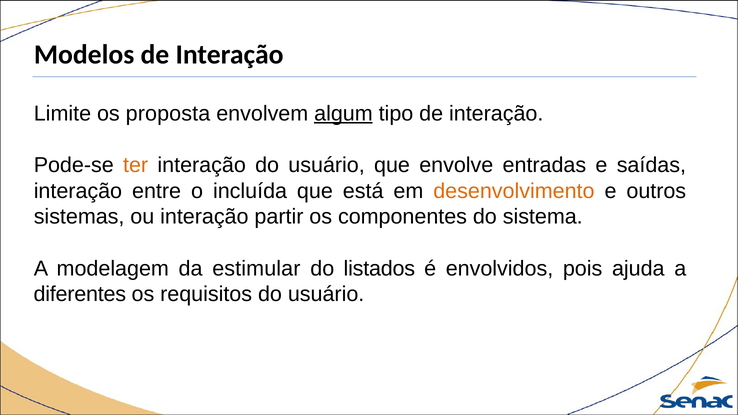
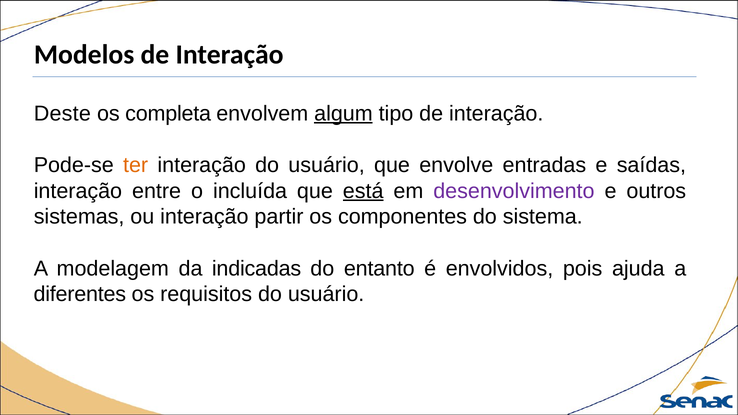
Limite: Limite -> Deste (62, 114)
proposta: proposta -> completa (168, 114)
está underline: none -> present (363, 191)
desenvolvimento colour: orange -> purple (514, 191)
estimular: estimular -> indicadas (257, 269)
listados: listados -> entanto (379, 269)
